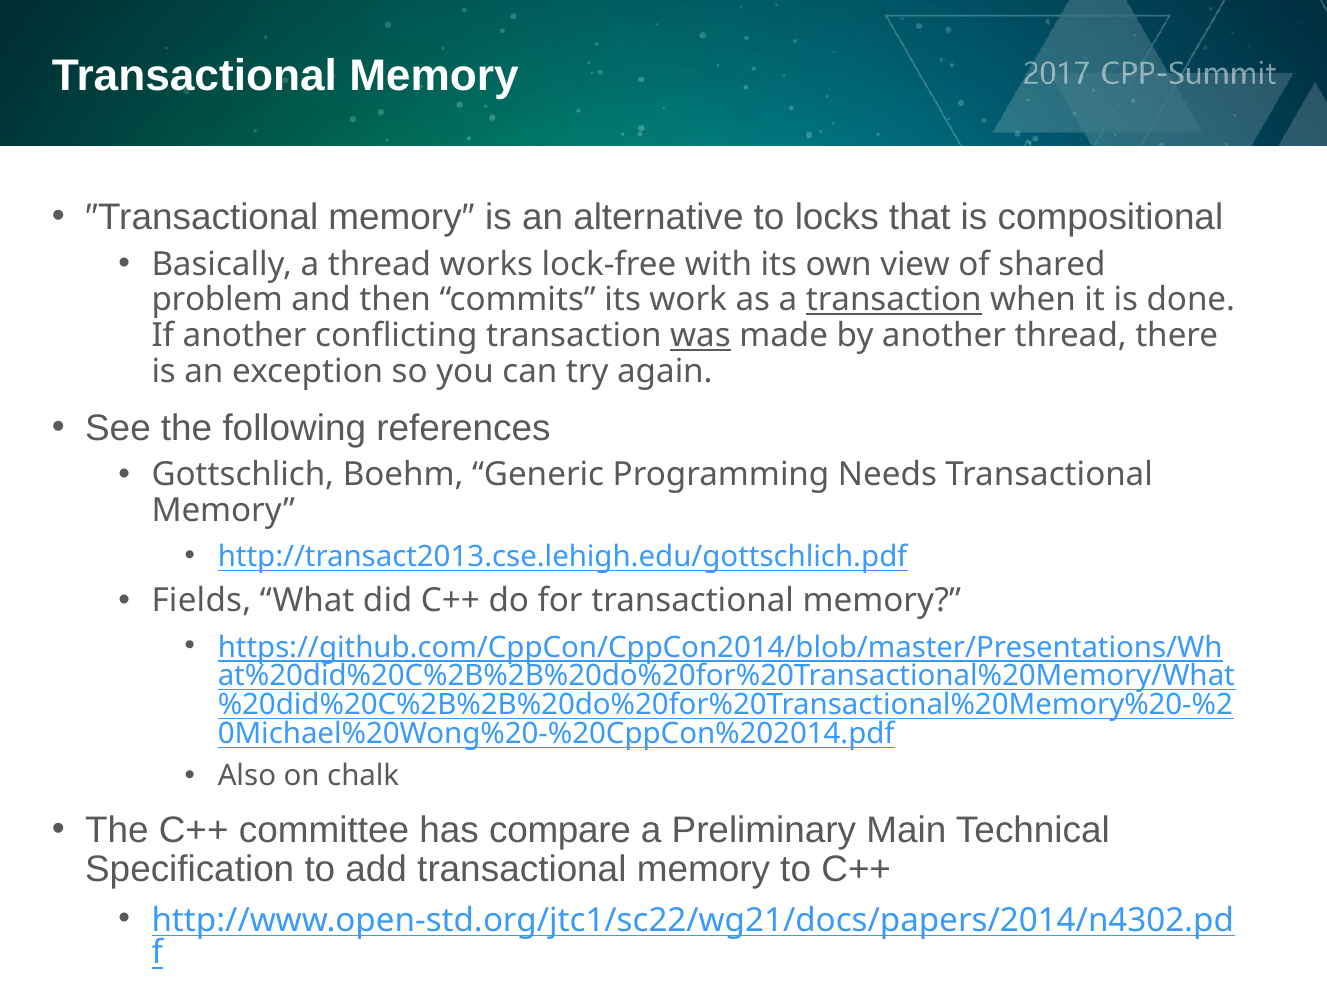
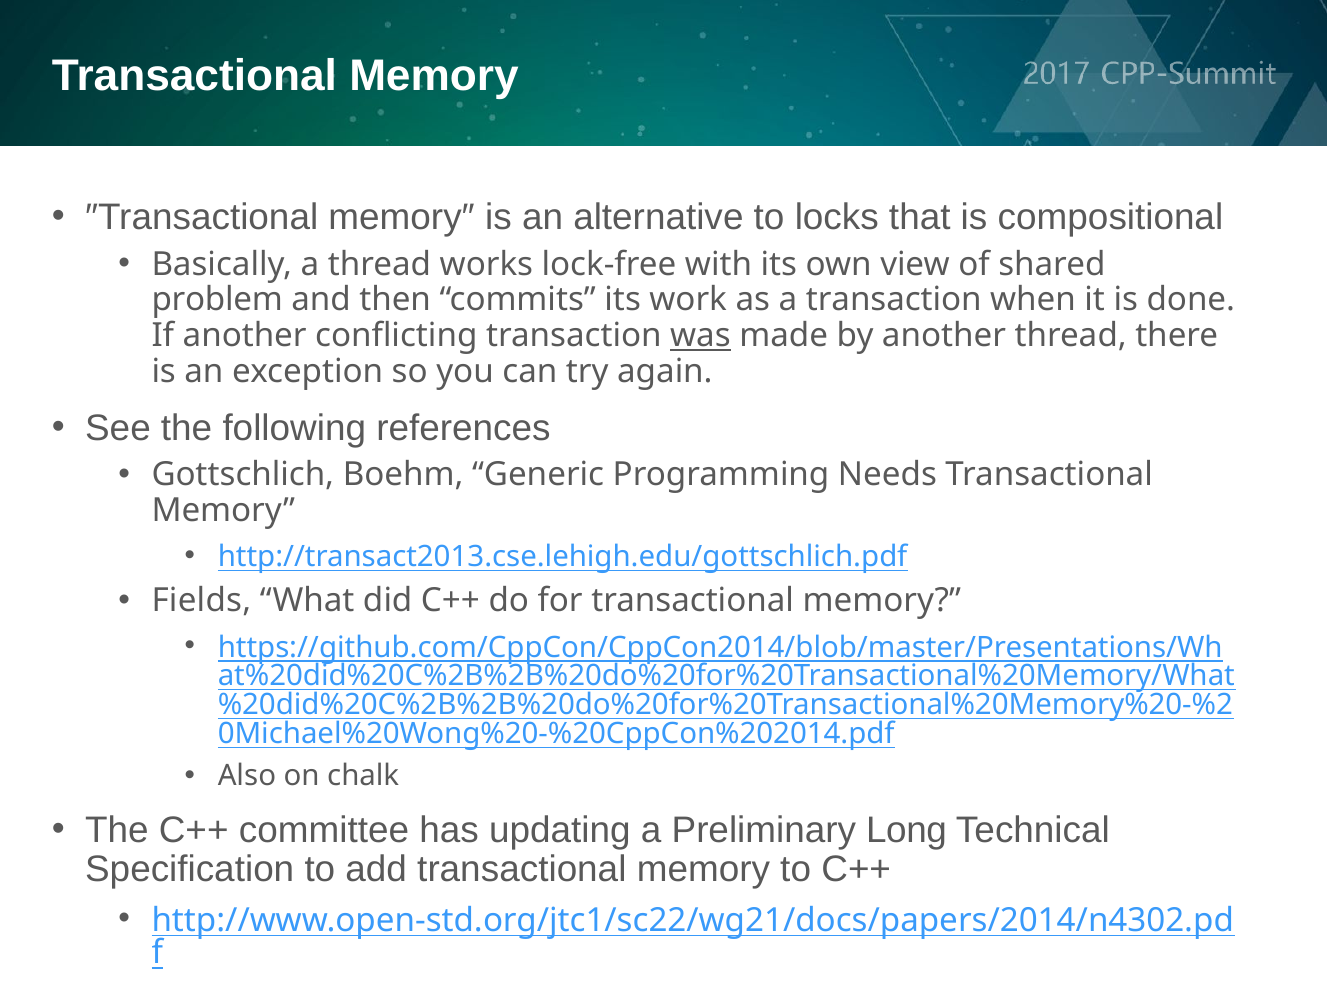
transaction underline: present -> none (894, 300)
compare: compare -> updating (560, 830)
Main: Main -> Long (907, 830)
